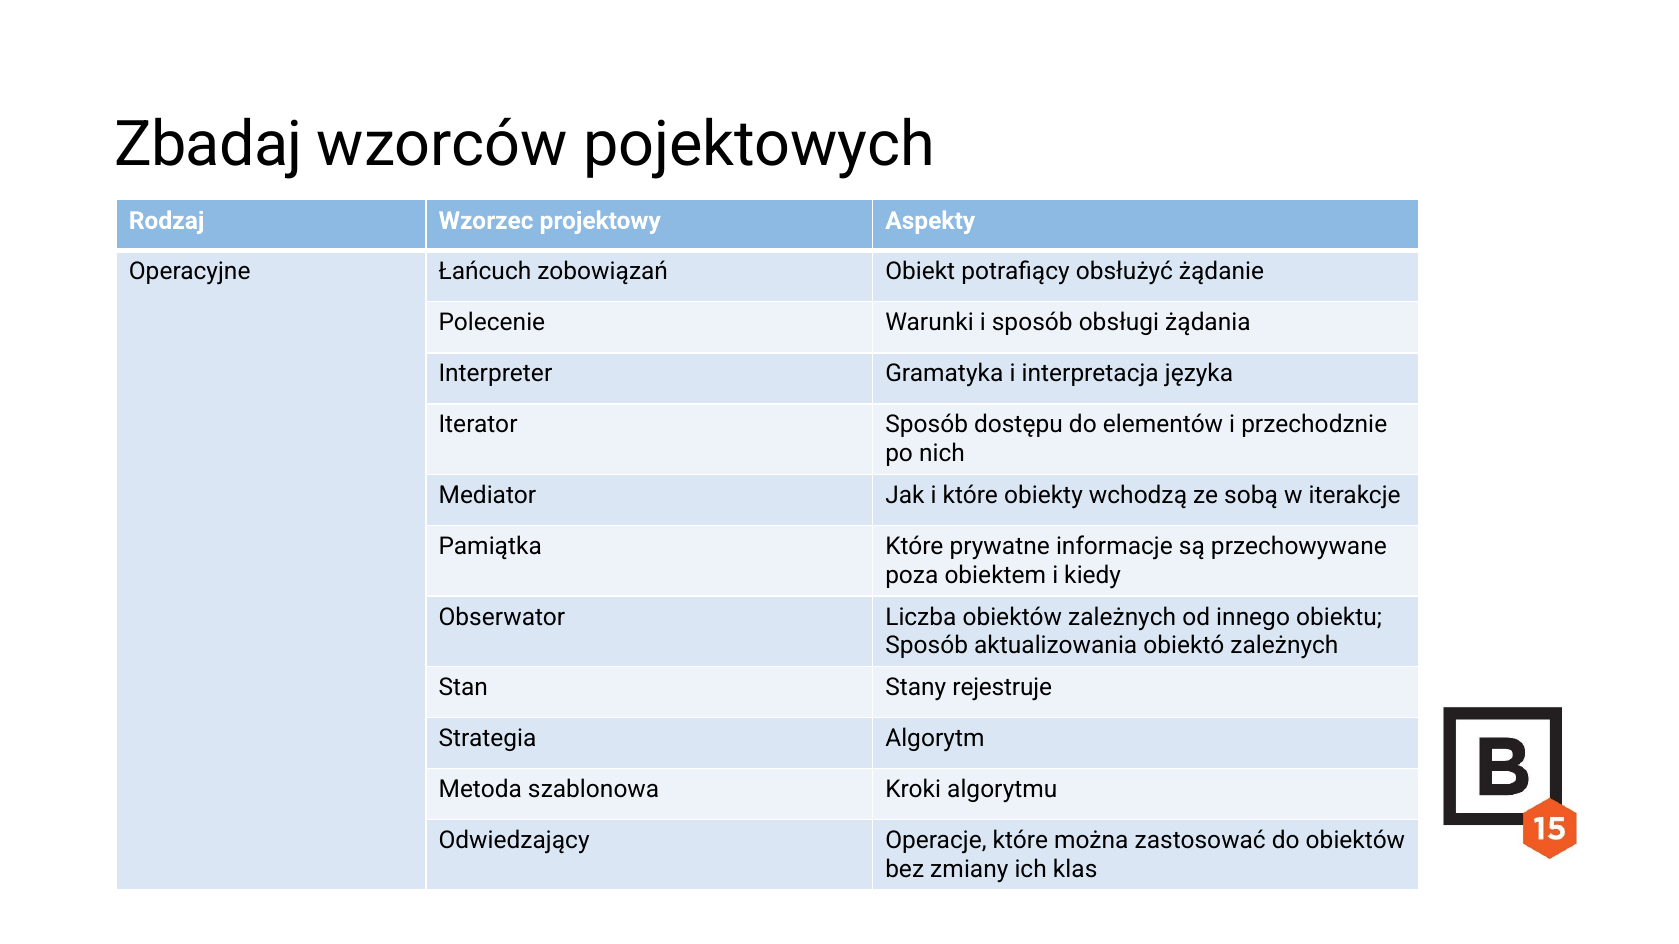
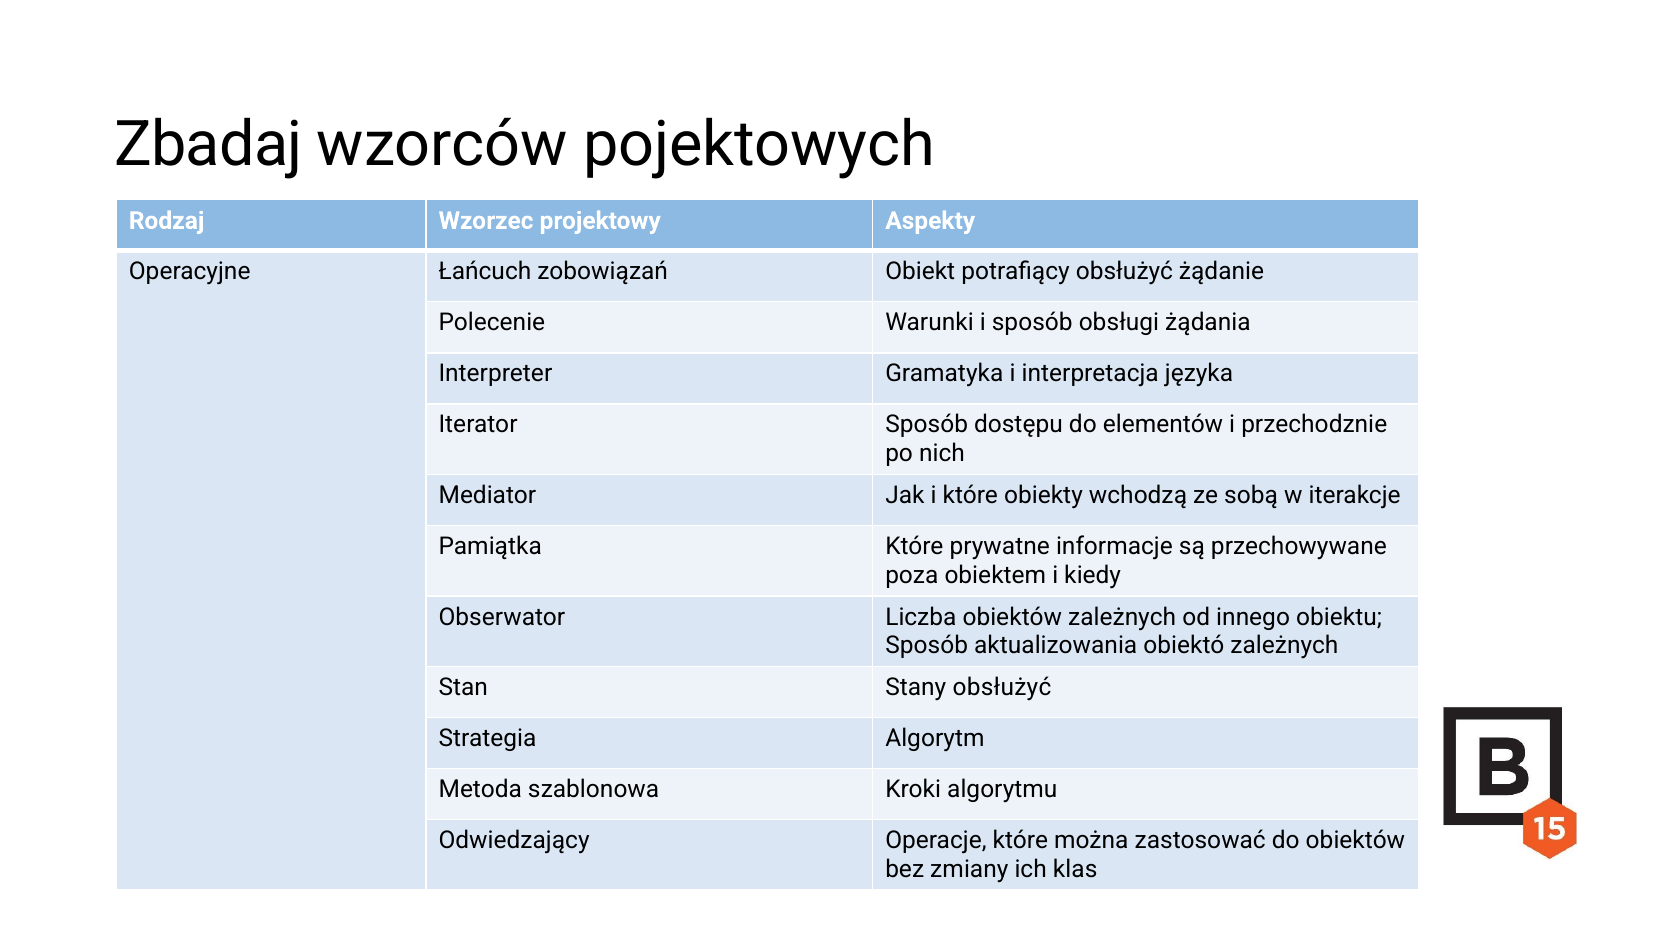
Stany rejestruje: rejestruje -> obsłużyć (1002, 688)
